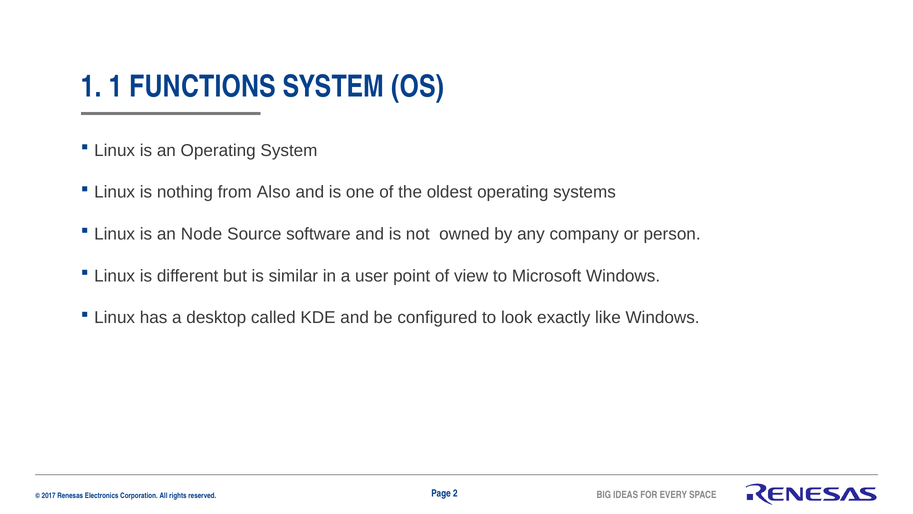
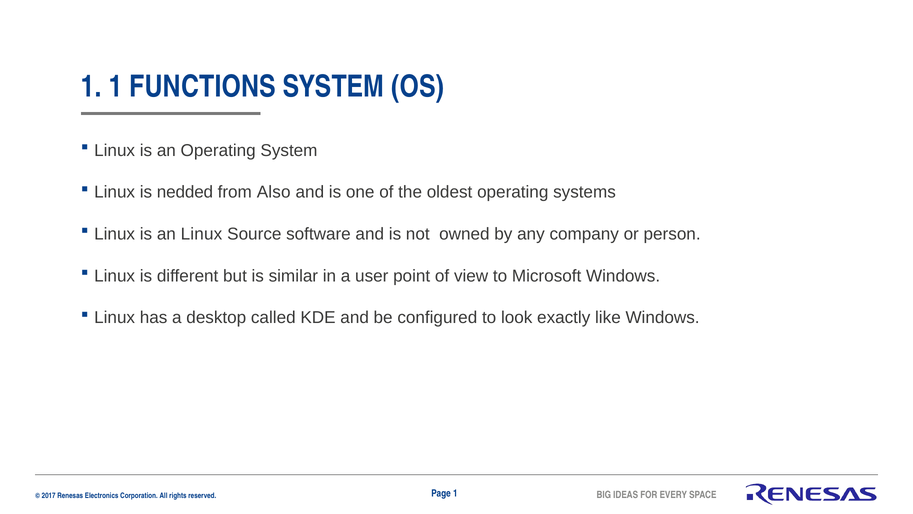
nothing: nothing -> nedded (185, 192)
an Node: Node -> Linux (201, 234)
Page 2: 2 -> 1 (455, 493)
